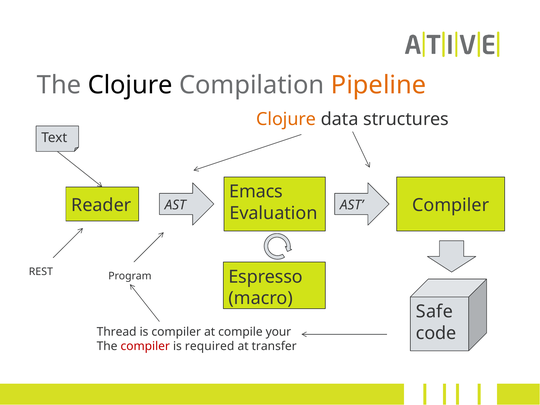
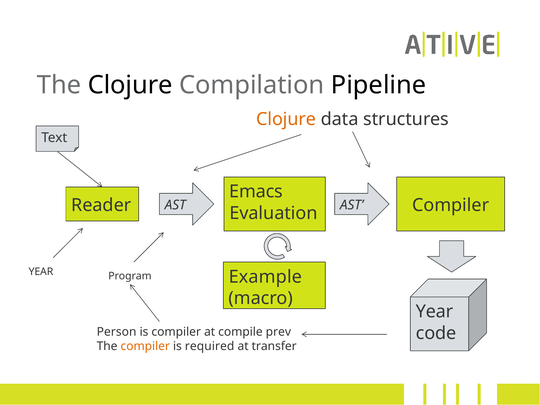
Pipeline colour: orange -> black (379, 85)
REST: REST -> YEAR (41, 272)
Espresso: Espresso -> Example (265, 277)
Safe: Safe -> Year (435, 312)
Thread: Thread -> Person (117, 332)
your: your -> prev (278, 332)
compiler colour: red -> orange (145, 346)
